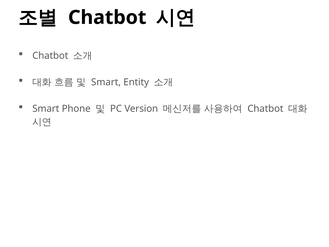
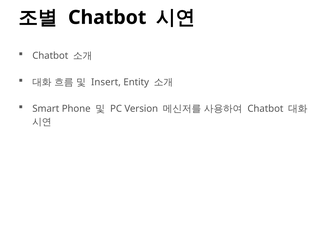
Smart: Smart -> Insert (106, 82)
